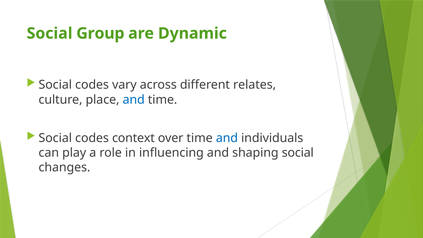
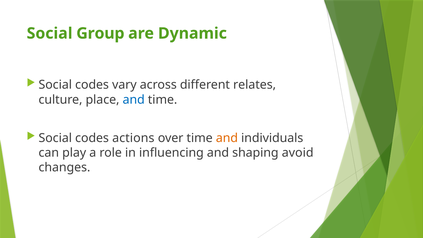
context: context -> actions (133, 138)
and colour: blue -> orange (227, 138)
shaping social: social -> avoid (298, 153)
